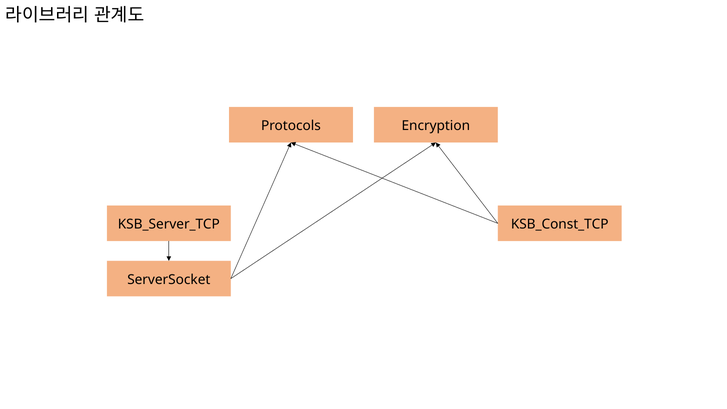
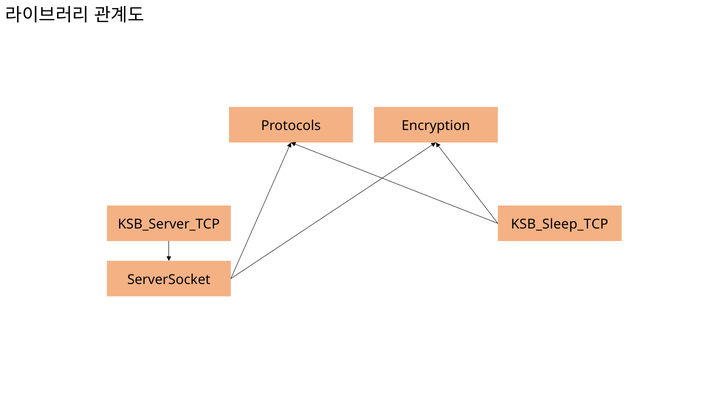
KSB_Const_TCP: KSB_Const_TCP -> KSB_Sleep_TCP (560, 224)
